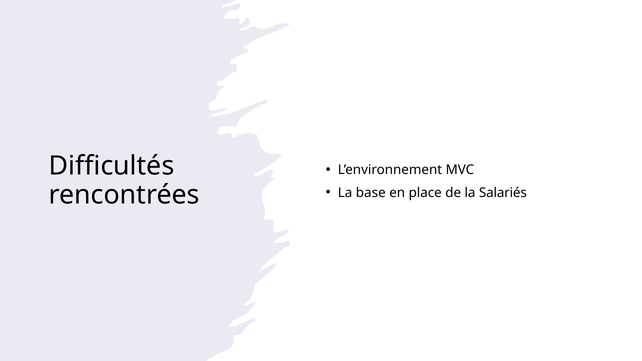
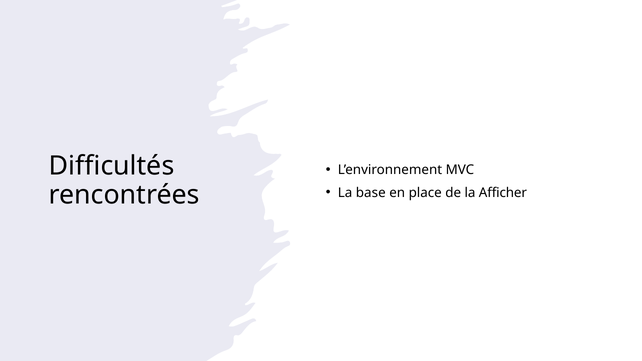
Salariés: Salariés -> Afficher (503, 193)
